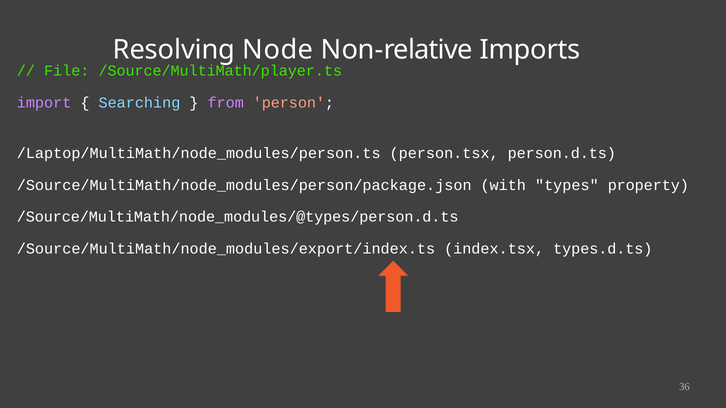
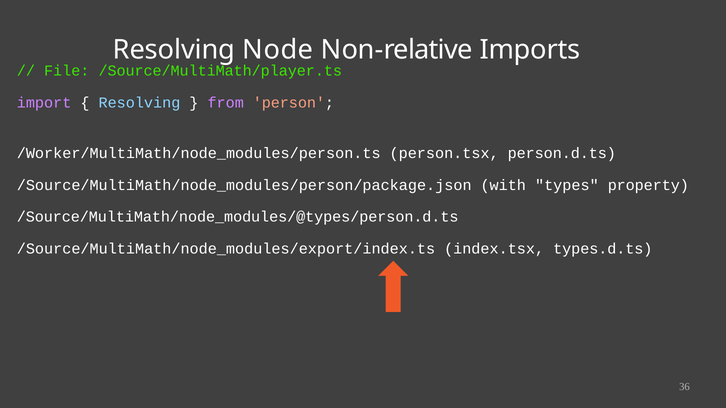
Searching: Searching -> Resolving (139, 103)
/Laptop/MultiMath/node_modules/person.ts: /Laptop/MultiMath/node_modules/person.ts -> /Worker/MultiMath/node_modules/person.ts (199, 154)
